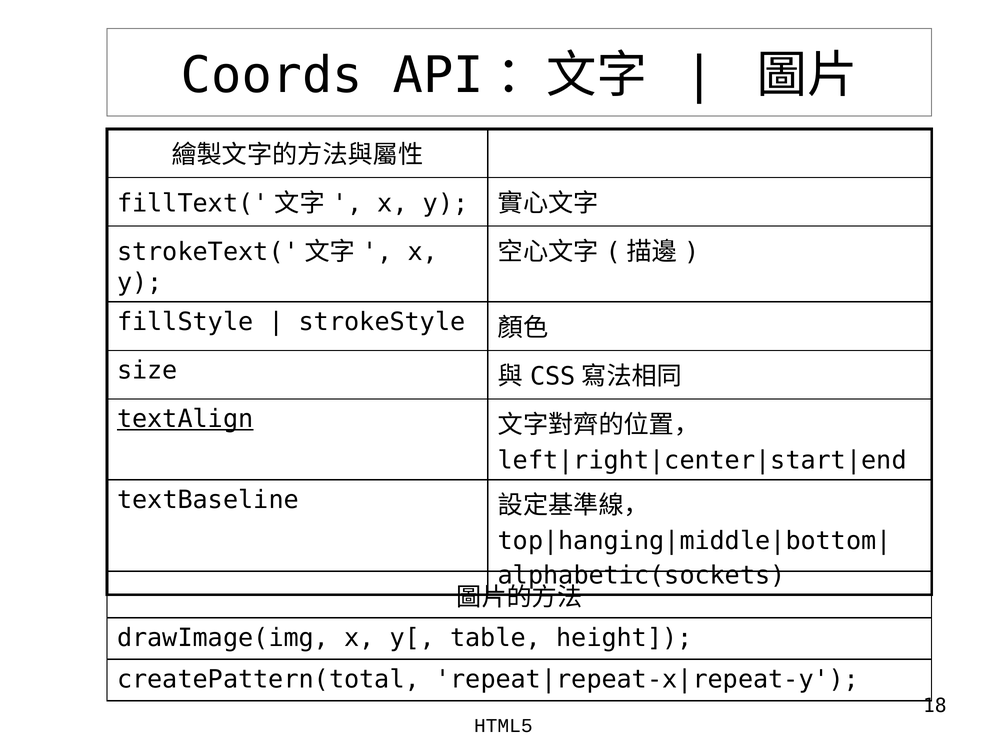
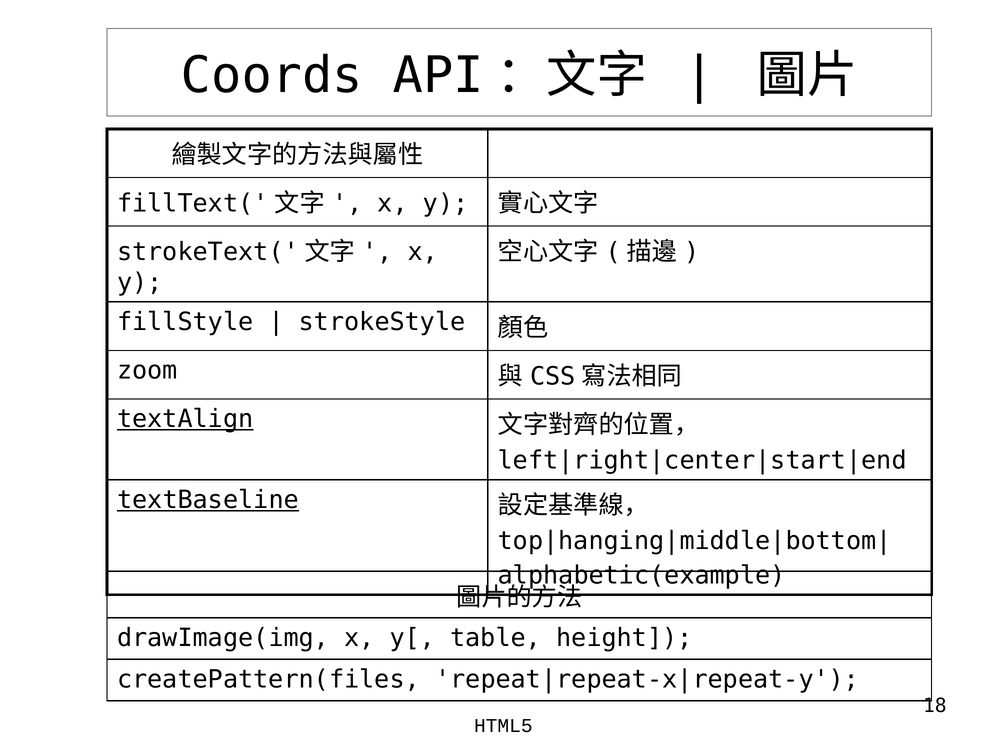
size: size -> zoom (147, 371)
textBaseline underline: none -> present (208, 500)
alphabetic(sockets: alphabetic(sockets -> alphabetic(example (642, 576)
createPattern(total: createPattern(total -> createPattern(files (268, 680)
